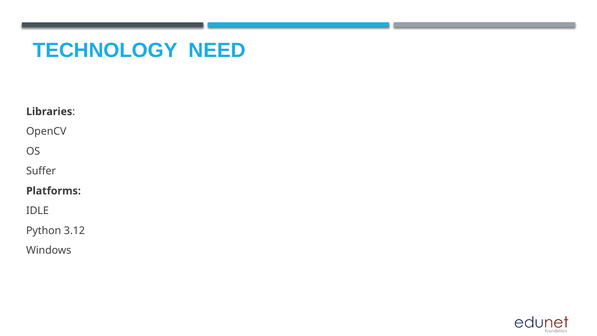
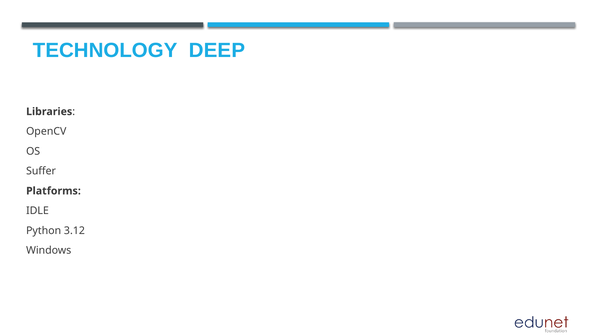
NEED: NEED -> DEEP (217, 50)
